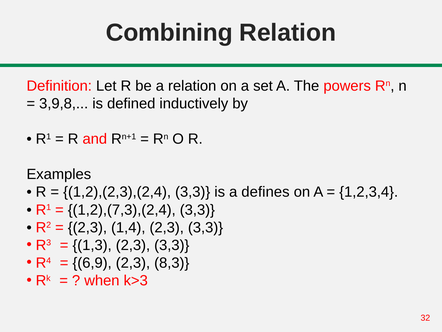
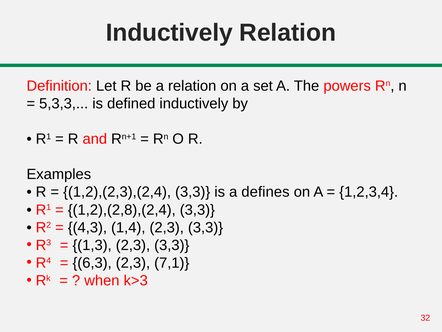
Combining: Combining -> Inductively (169, 33)
3,9,8: 3,9,8 -> 5,3,3 (64, 103)
1,2),(7,3),(2,4: 1,2),(7,3),(2,4 -> 1,2),(2,8),(2,4 (122, 209)
2,3: 2,3 -> 4,3 (87, 227)
6,9: 6,9 -> 6,3 (92, 263)
8,3: 8,3 -> 7,1 (172, 263)
